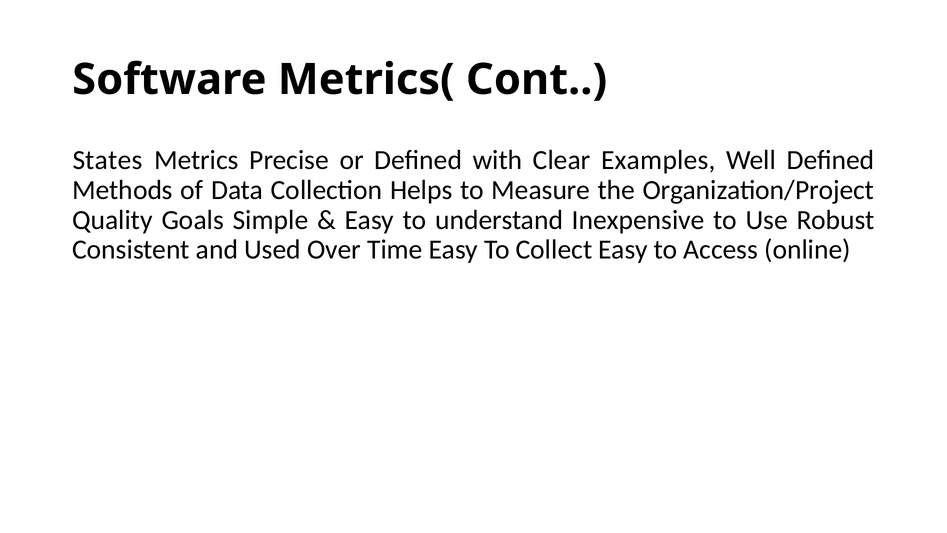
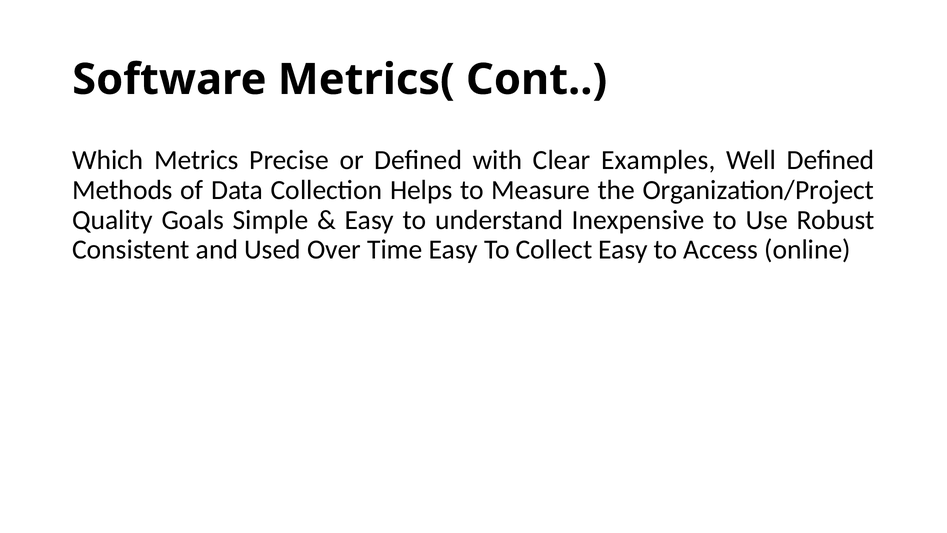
States: States -> Which (108, 160)
